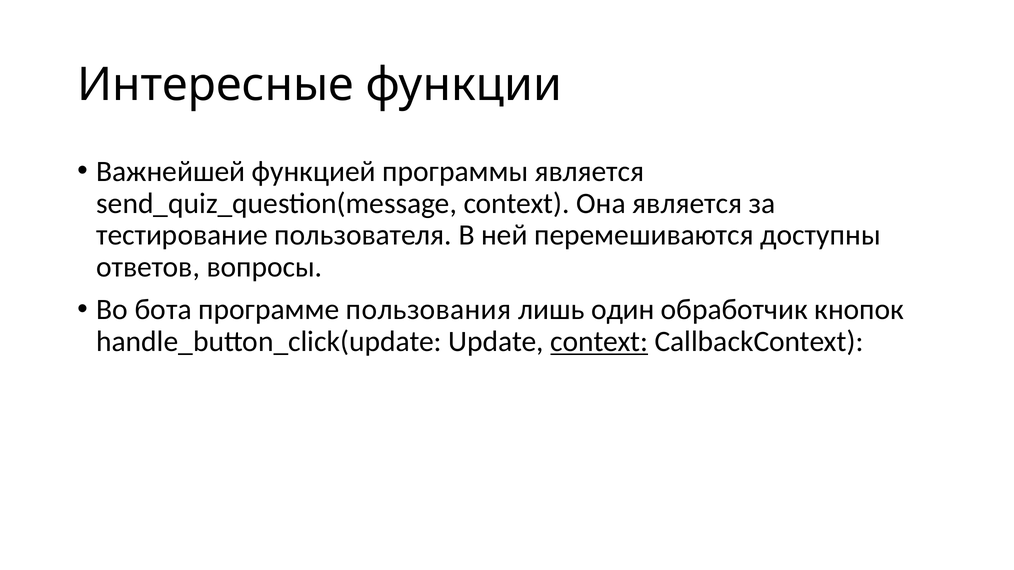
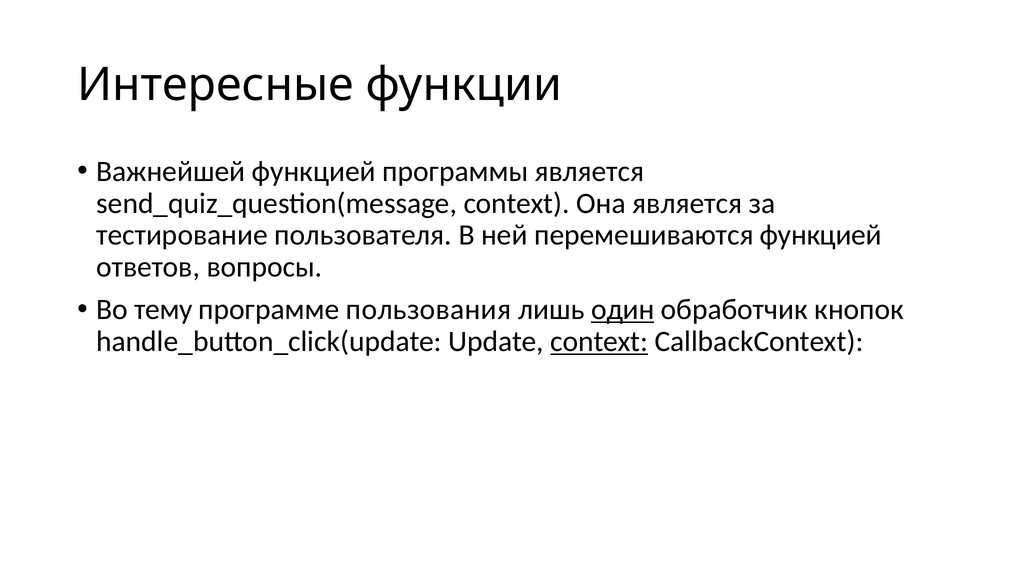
перемешиваются доступны: доступны -> функцией (821, 235)
бота: бота -> тему (163, 310)
один underline: none -> present (623, 310)
